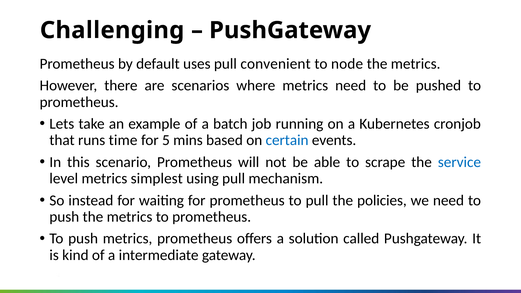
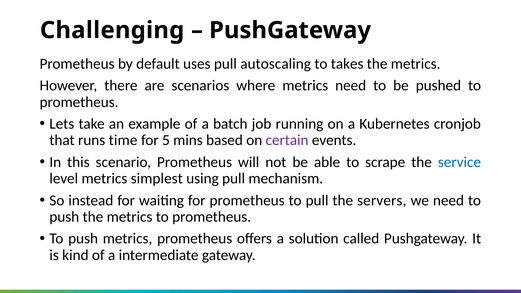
convenient: convenient -> autoscaling (276, 64)
node: node -> takes (347, 64)
certain colour: blue -> purple (287, 140)
policies: policies -> servers (382, 200)
